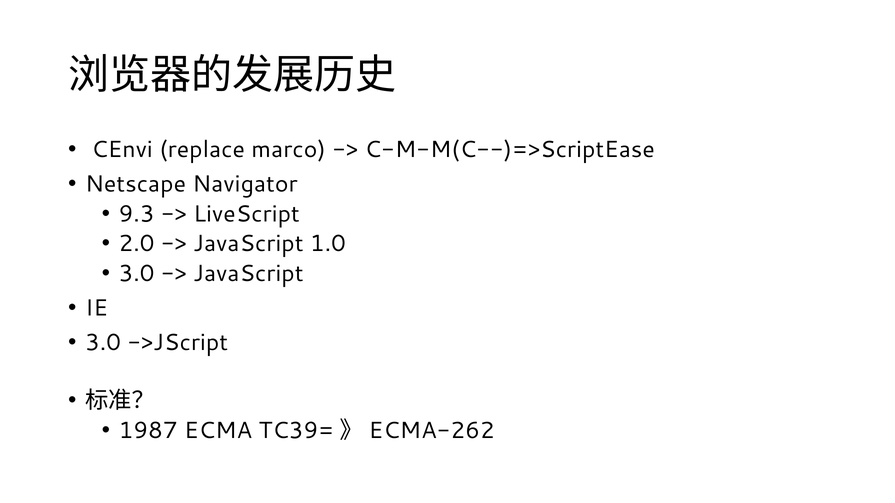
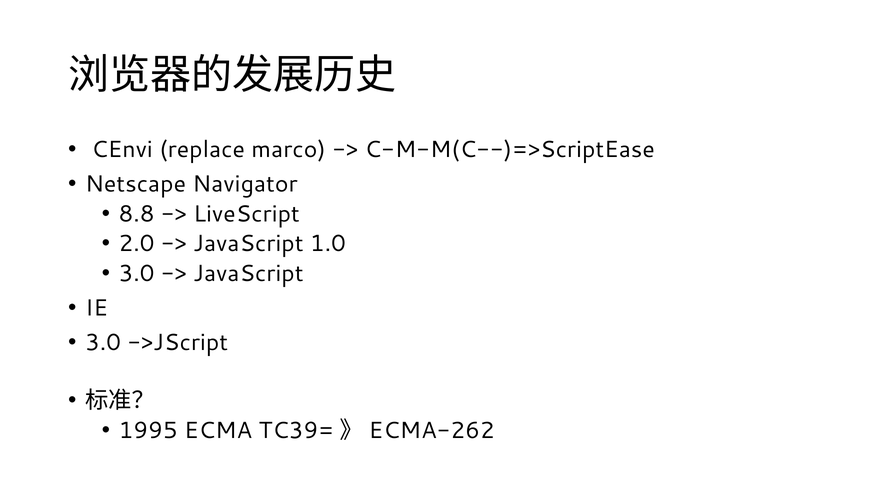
9.3: 9.3 -> 8.8 (137, 214)
1987: 1987 -> 1995 (148, 431)
